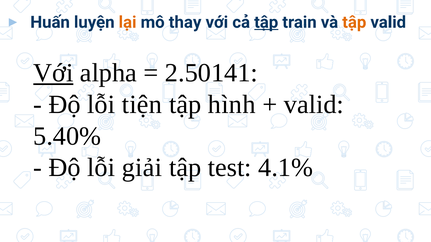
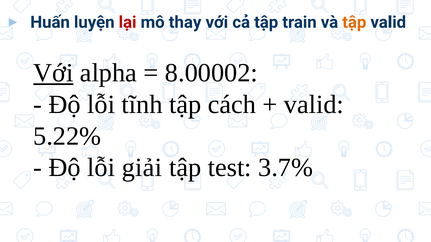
lại colour: orange -> red (128, 22)
tập underline: present -> none (266, 22)
2.50141: 2.50141 -> 8.00002 (211, 73)
tiện: tiện -> tĩnh (142, 105)
hình: hình -> cách (232, 105)
5.40%: 5.40% -> 5.22% (67, 136)
4.1%: 4.1% -> 3.7% (286, 168)
